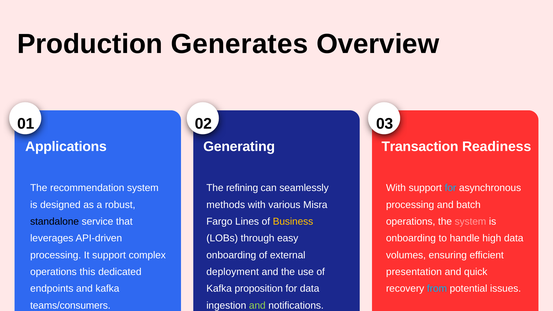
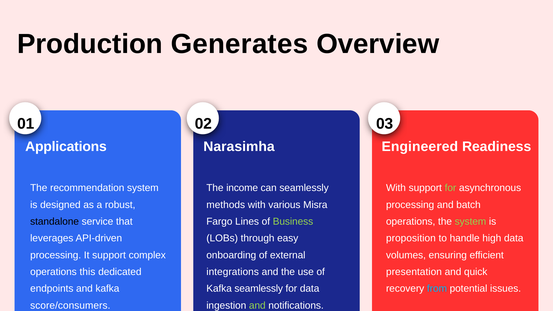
Generating: Generating -> Narasimha (239, 147)
Transaction: Transaction -> Engineered (420, 147)
refining: refining -> income (242, 188)
for colour: light blue -> light green (451, 188)
Business colour: yellow -> light green (293, 222)
system colour: pink -> light green (470, 222)
onboarding: onboarding -> proposition (411, 238)
deployment: deployment -> integrations (233, 272)
Kafka proposition: proposition -> seamlessly (259, 289)
teams/consumers: teams/consumers -> score/consumers (70, 305)
